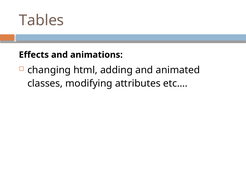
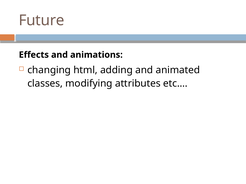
Tables: Tables -> Future (41, 20)
